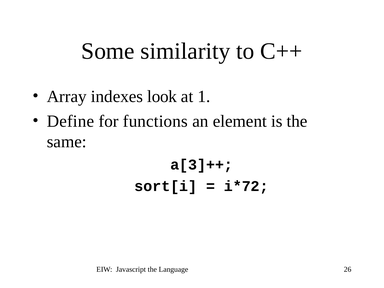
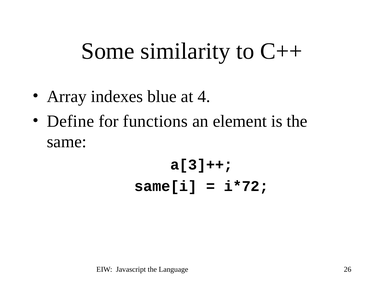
look: look -> blue (162, 97)
1: 1 -> 4 (204, 97)
sort[i: sort[i -> same[i (166, 186)
